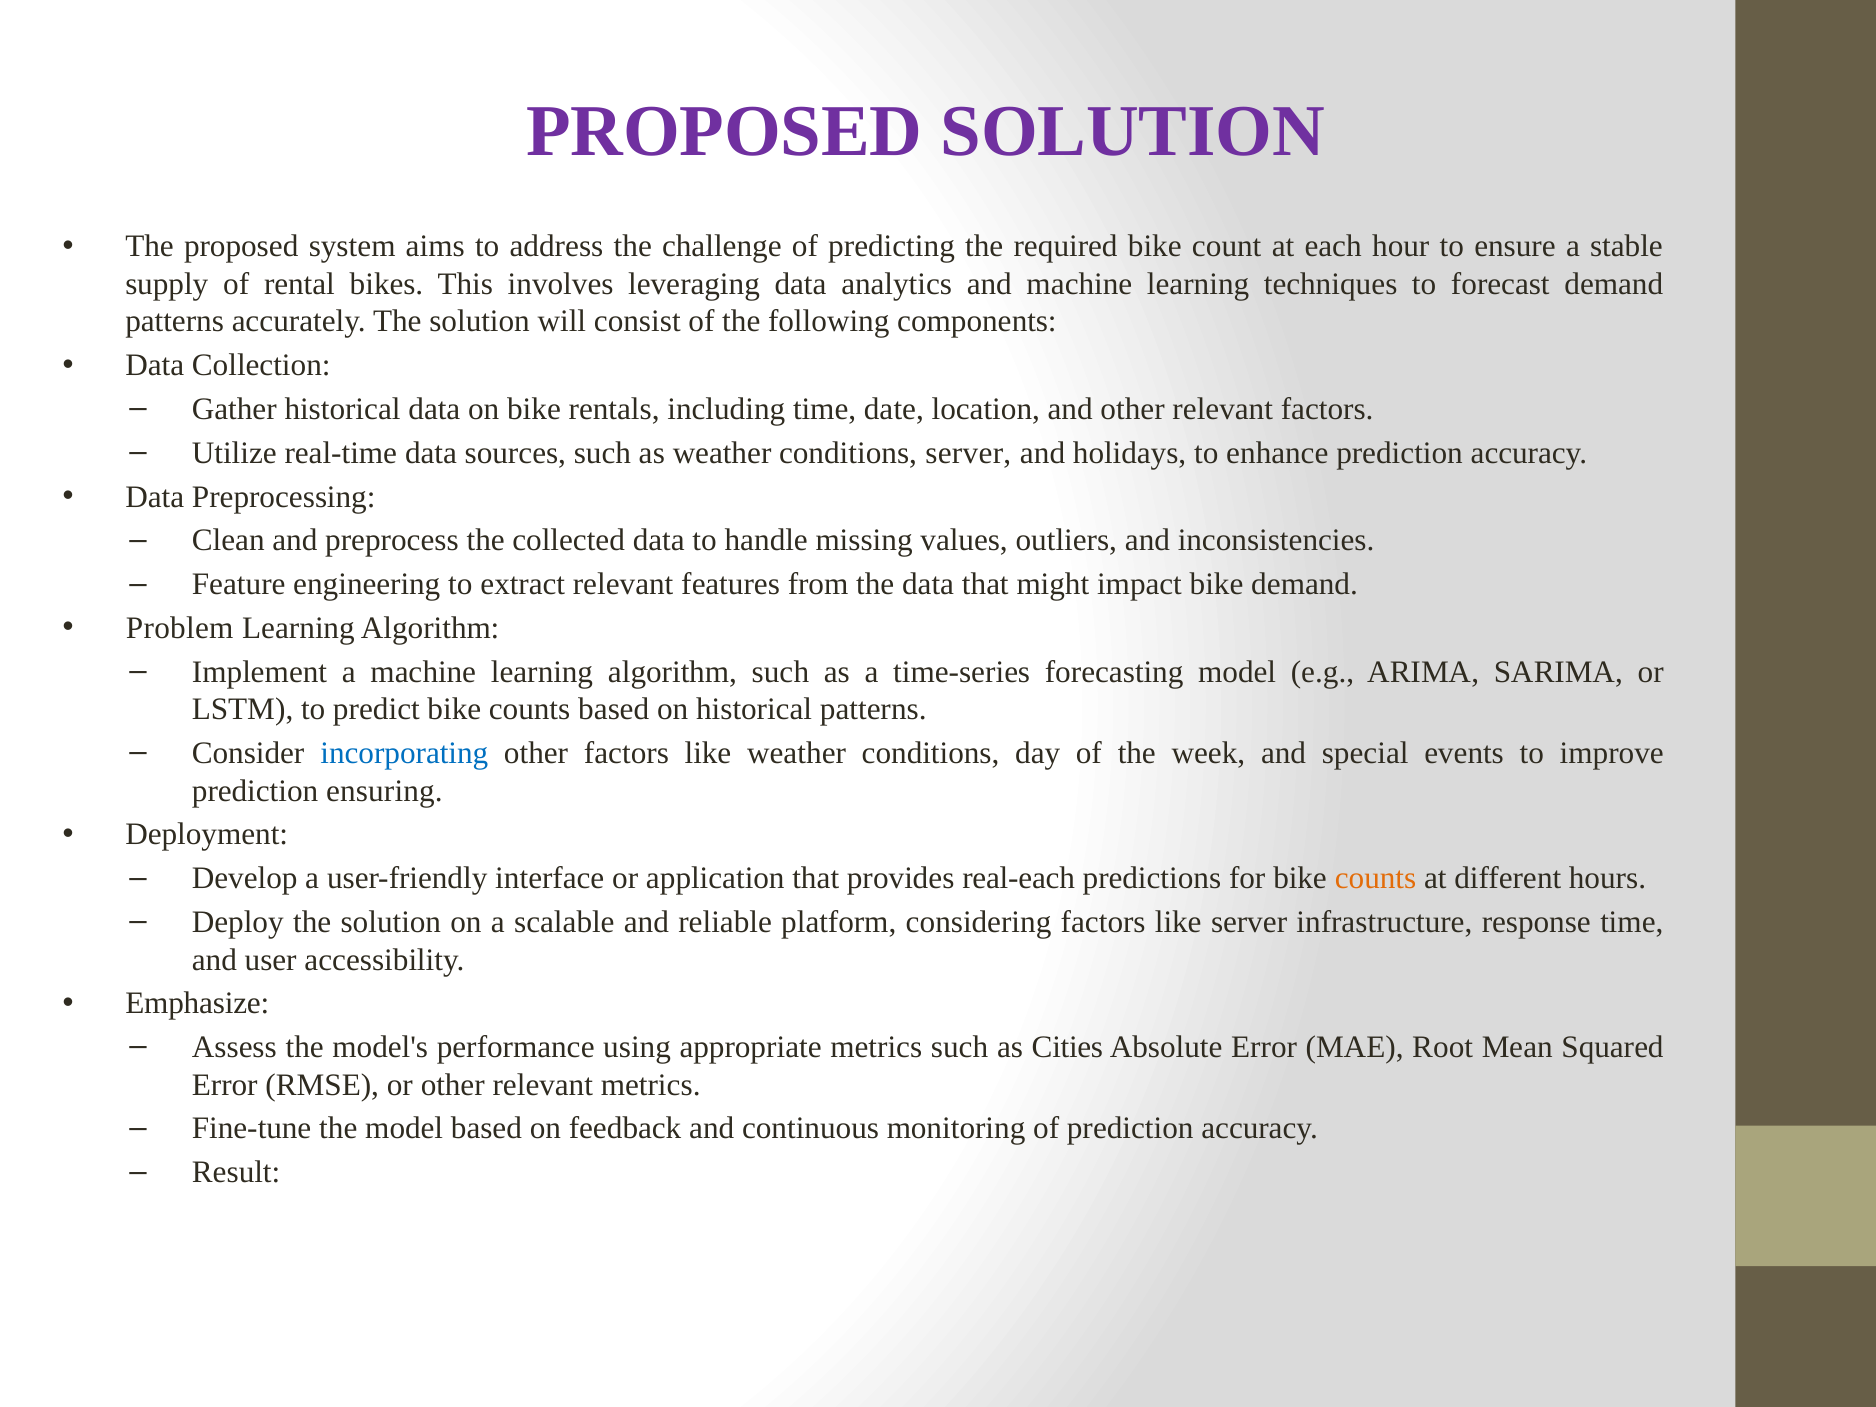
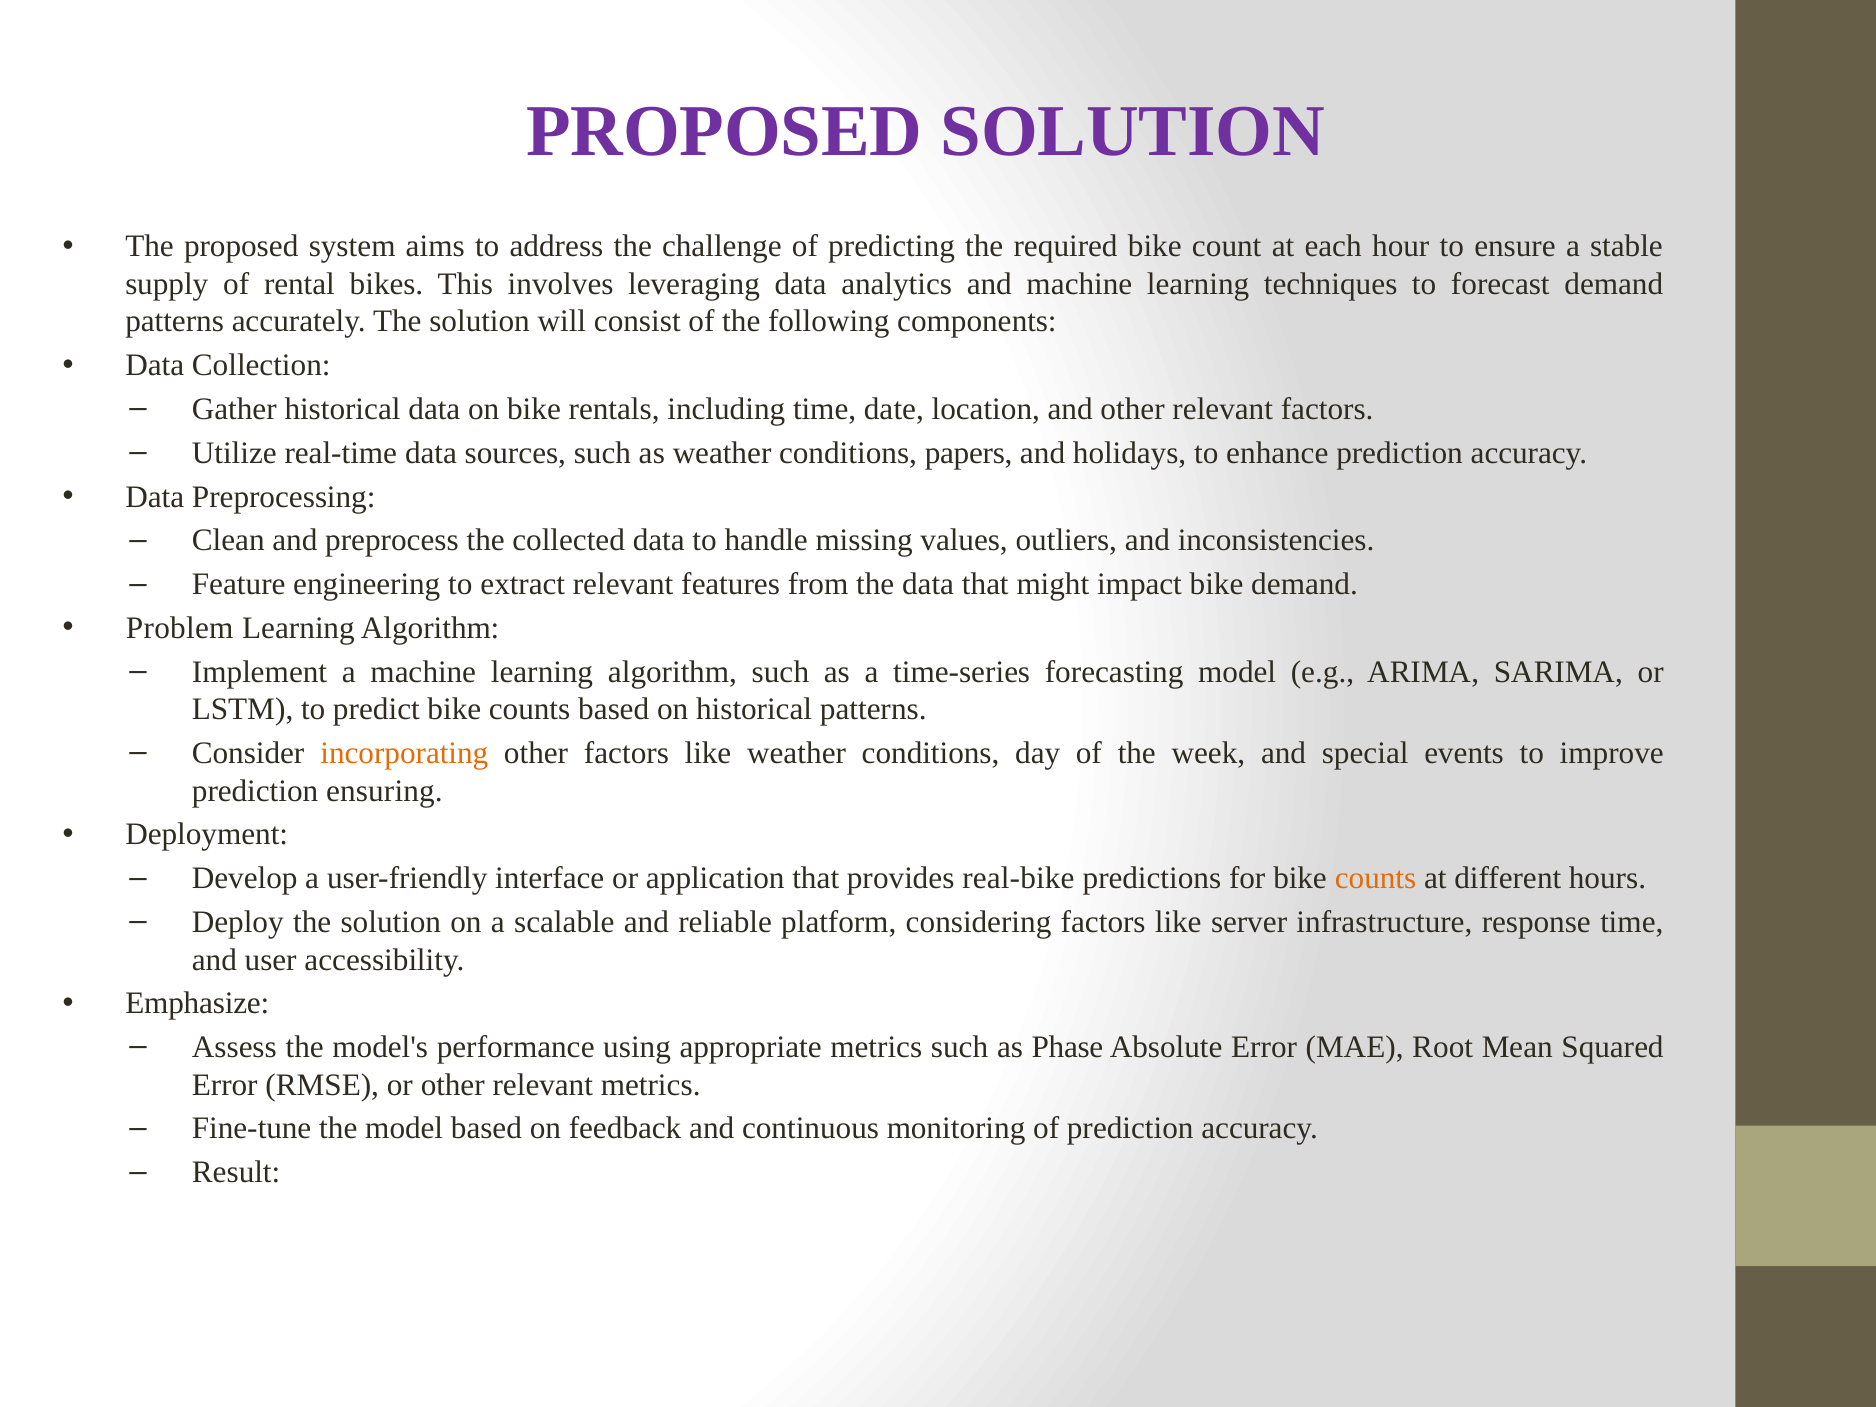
conditions server: server -> papers (969, 453)
incorporating colour: blue -> orange (404, 753)
real-each: real-each -> real-bike (1018, 878)
Cities: Cities -> Phase (1067, 1047)
